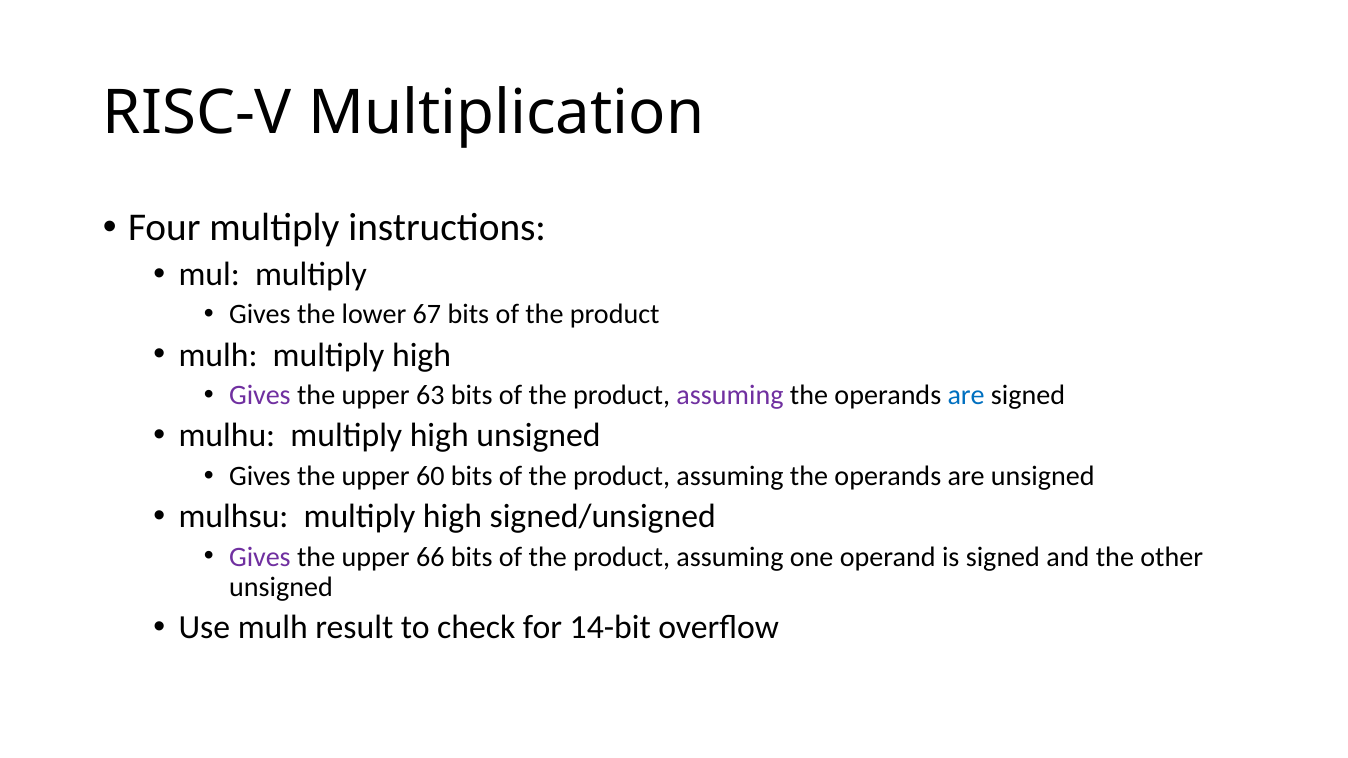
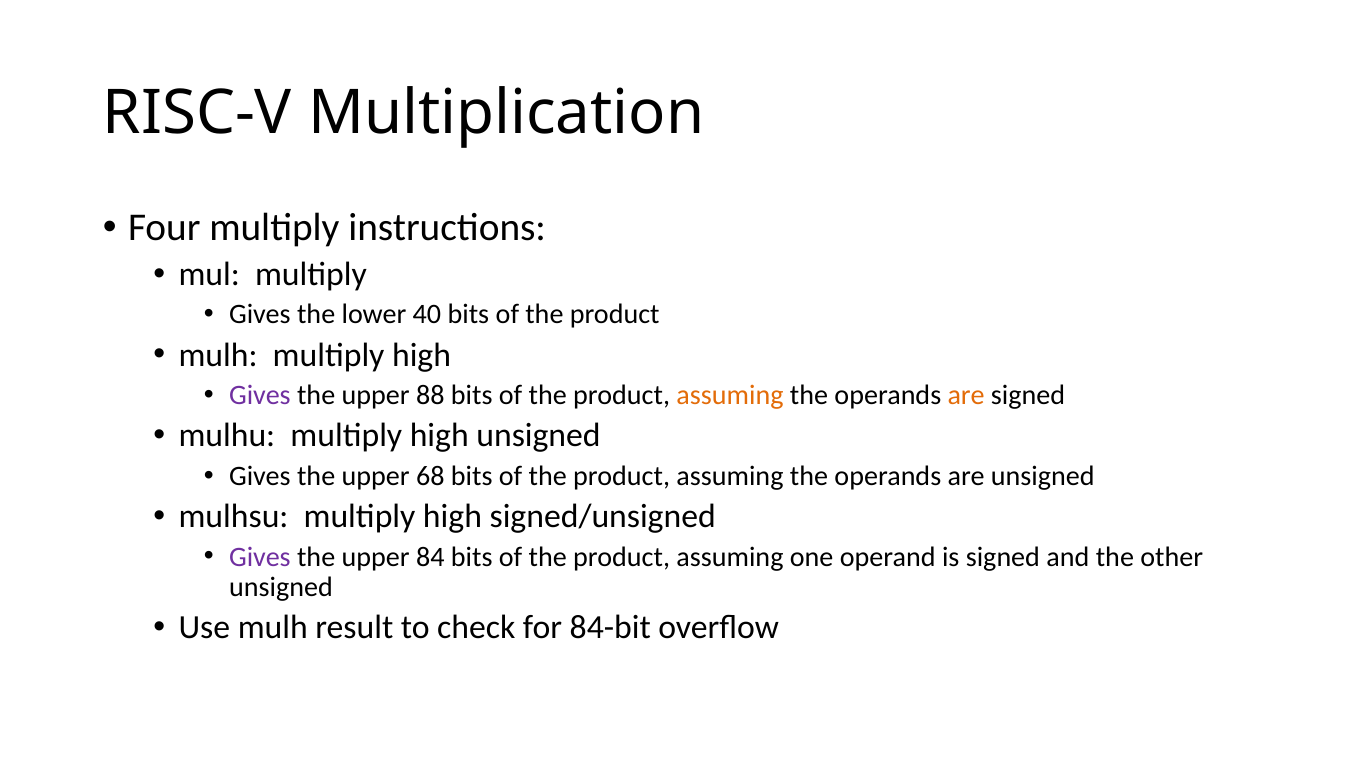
67: 67 -> 40 (427, 315)
63: 63 -> 88 (430, 395)
assuming colour: purple -> orange (730, 395)
are colour: blue -> orange (966, 395)
60: 60 -> 68 (430, 476)
66: 66 -> 84 (430, 557)
14-bit: 14-bit -> 84-bit (610, 628)
